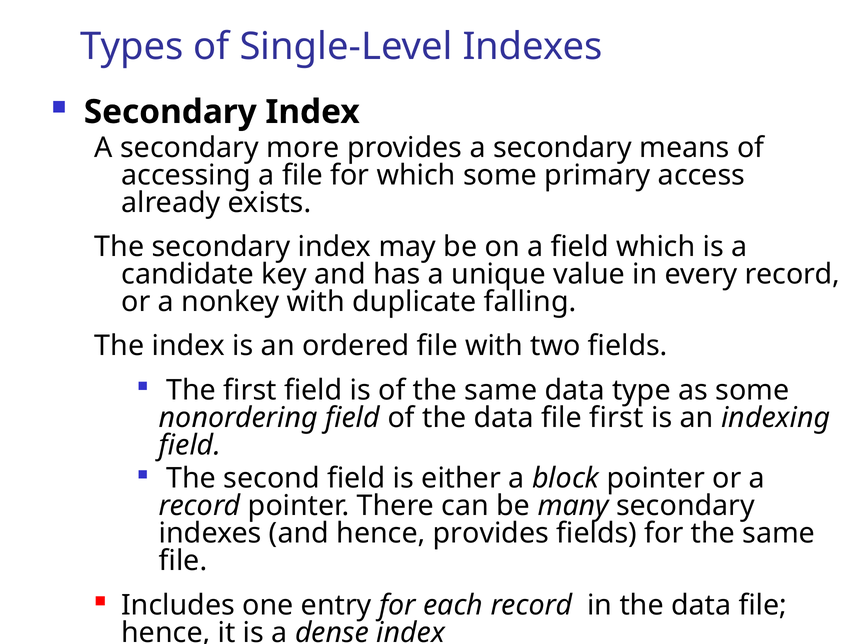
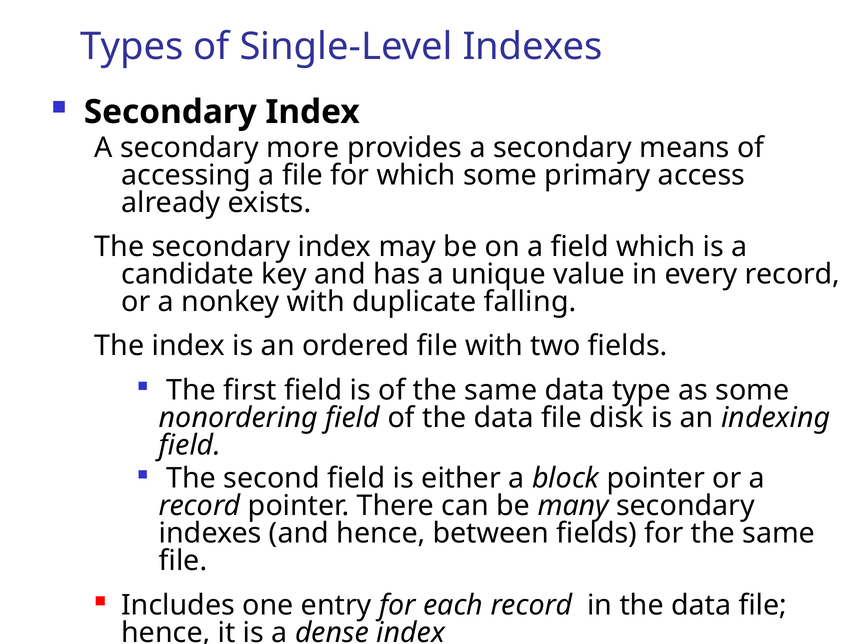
file first: first -> disk (617, 418)
hence provides: provides -> between (491, 534)
